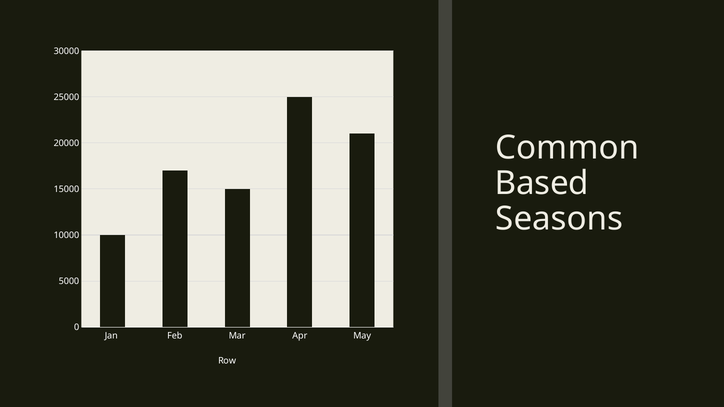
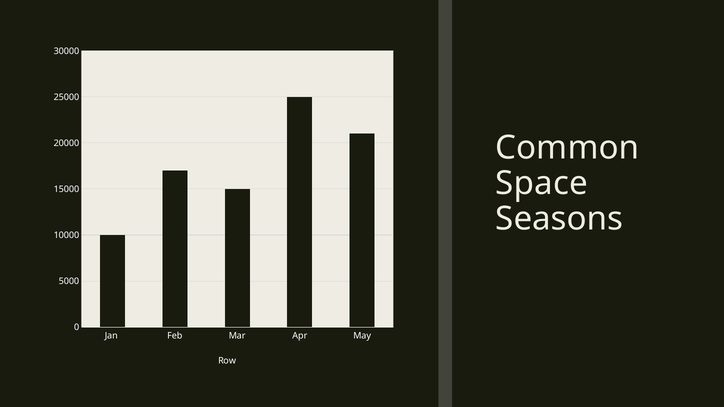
Based: Based -> Space (542, 183)
